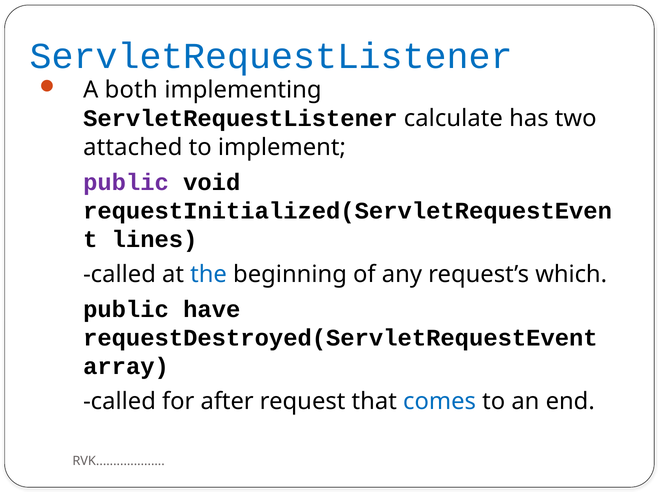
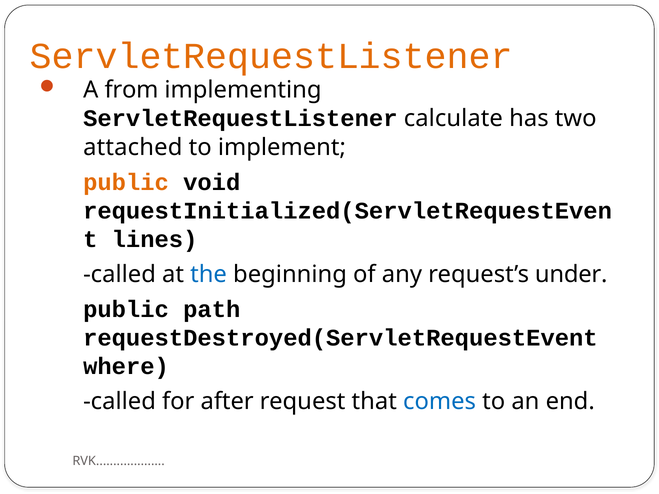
ServletRequestListener colour: blue -> orange (271, 56)
both: both -> from (131, 90)
public colour: purple -> orange (126, 182)
which: which -> under (571, 275)
have: have -> path (212, 310)
array: array -> where (126, 367)
